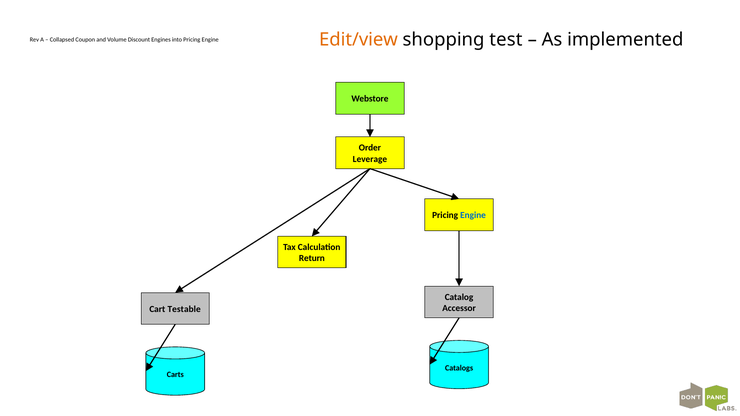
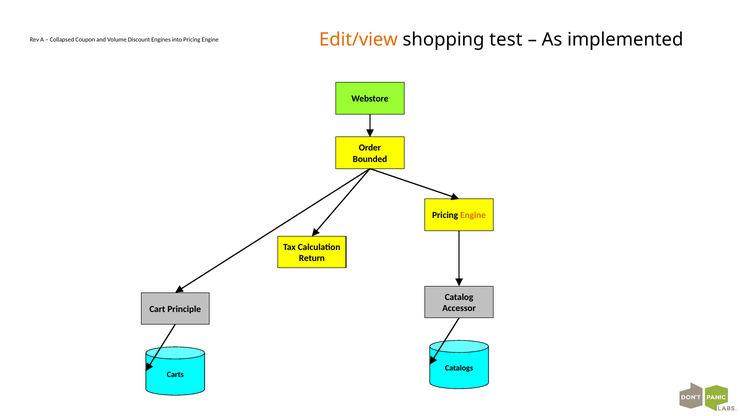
Leverage: Leverage -> Bounded (370, 159)
Engine colour: blue -> orange (473, 216)
Testable: Testable -> Principle (184, 309)
